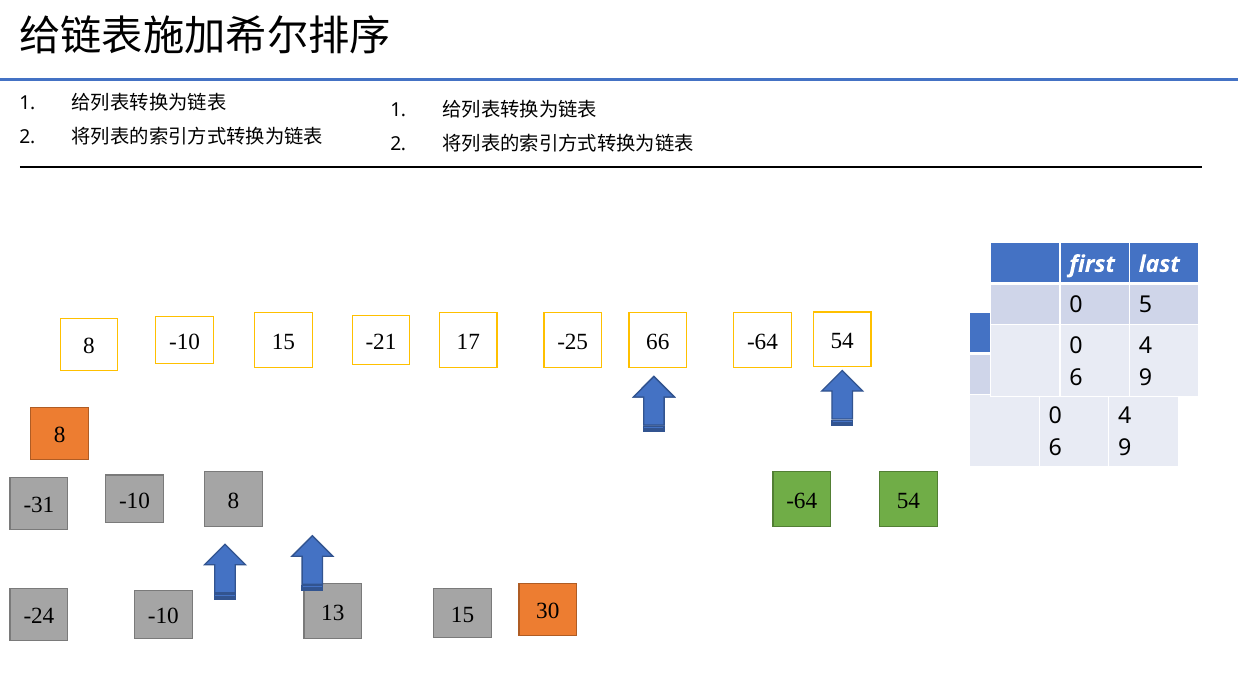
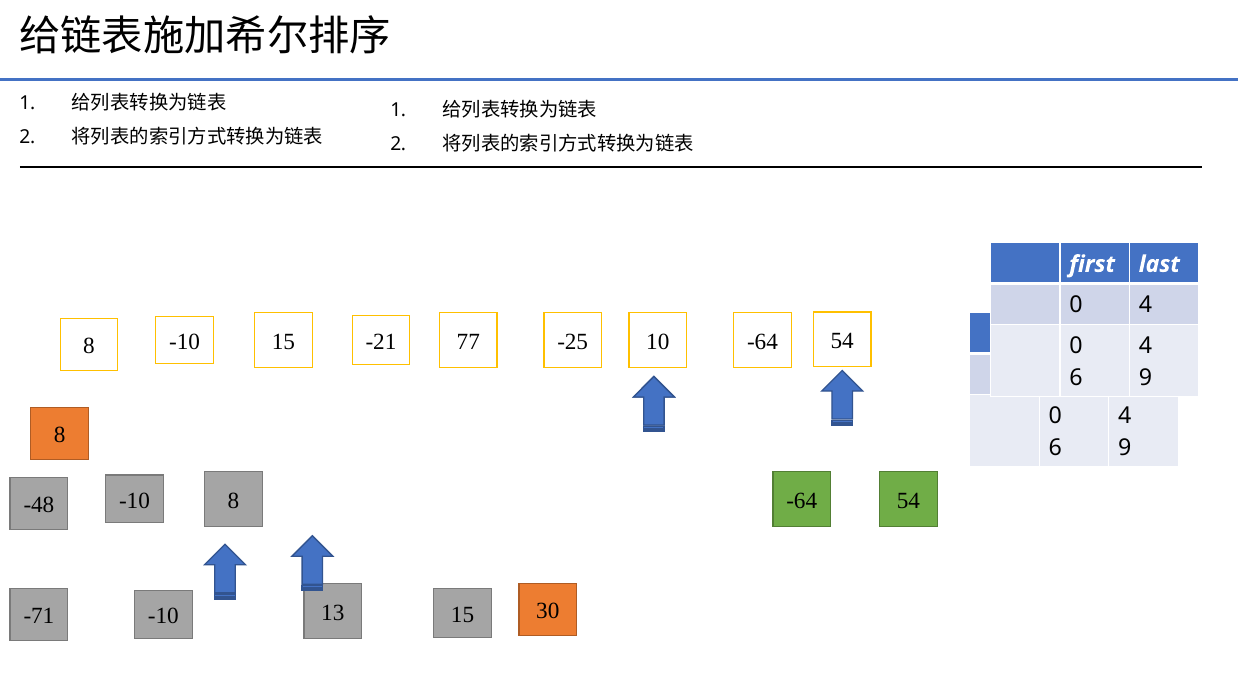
0 5: 5 -> 4 (1145, 305)
17: 17 -> 77 (468, 342)
66: 66 -> 10 (658, 342)
-31: -31 -> -48 (39, 505)
-24: -24 -> -71 (39, 616)
